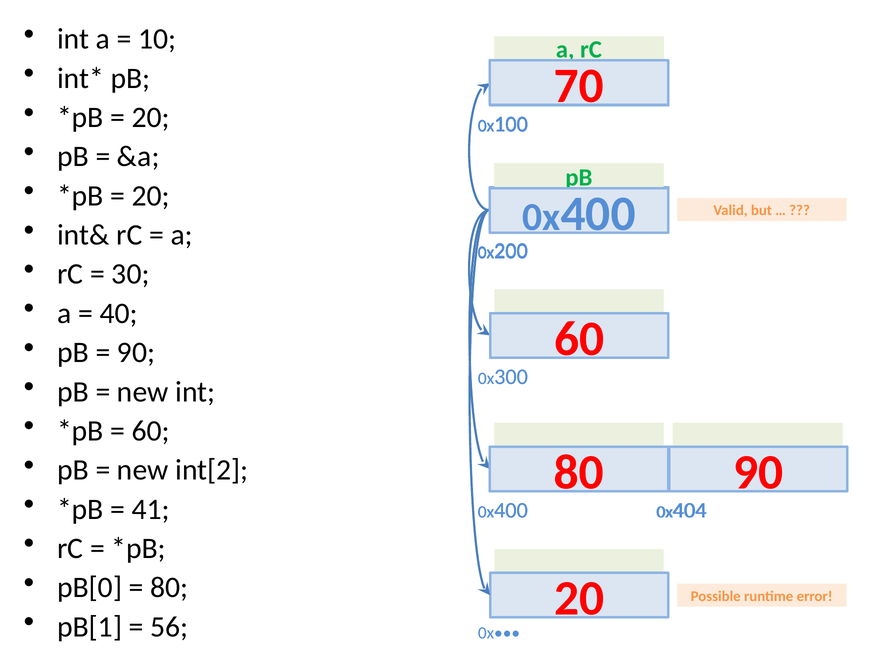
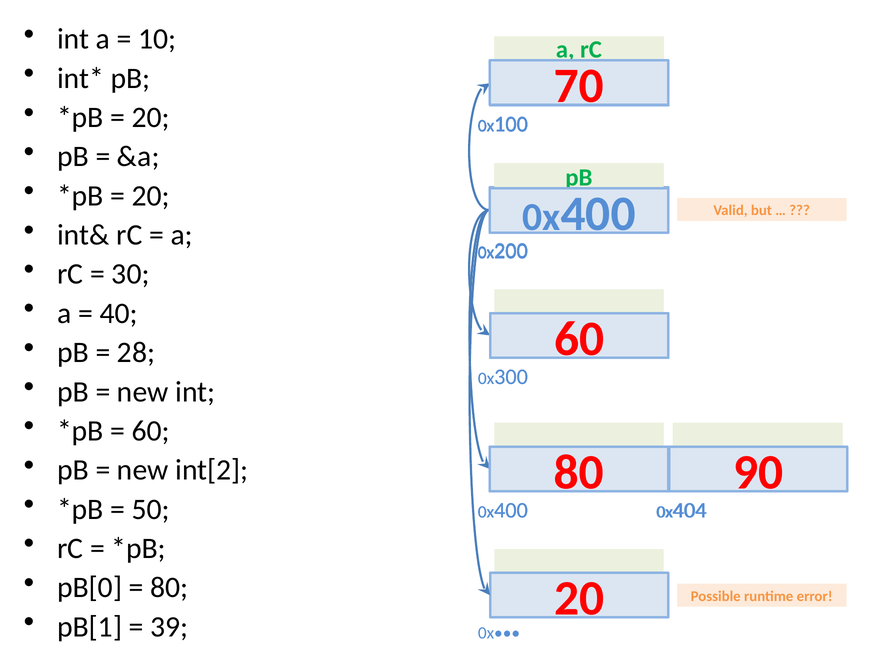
90: 90 -> 28 (136, 353)
41: 41 -> 50 (151, 509)
56: 56 -> 39 (169, 627)
